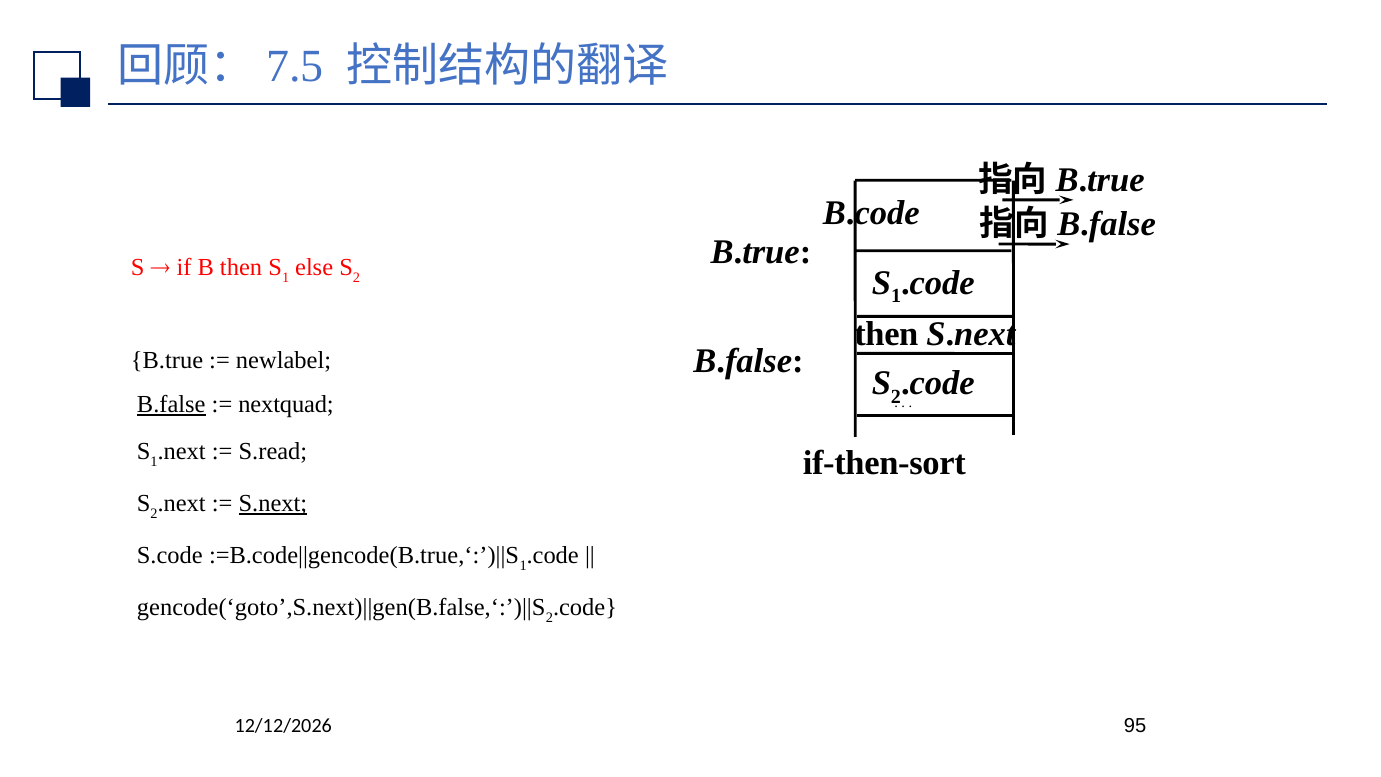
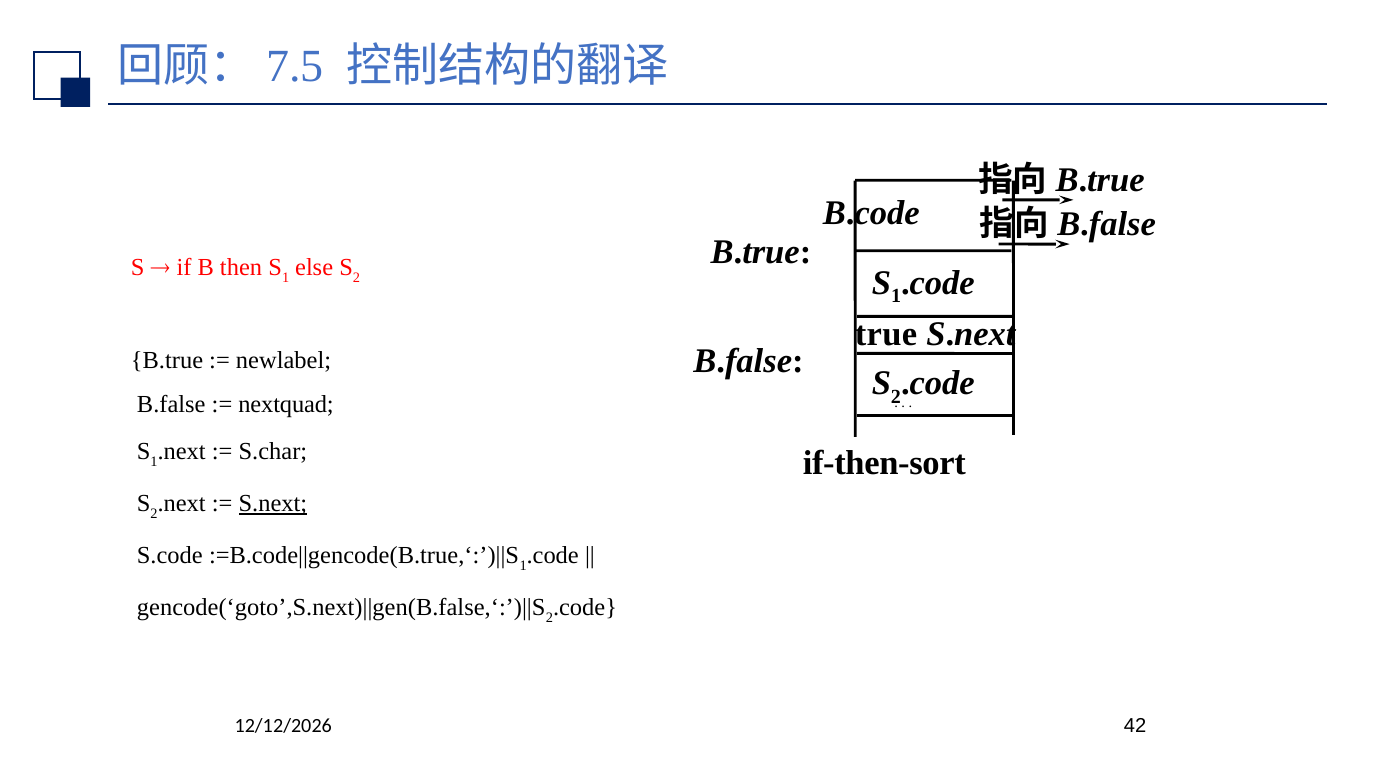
then: then -> true (886, 334)
B.false underline: present -> none (171, 405)
S.read: S.read -> S.char (273, 451)
95: 95 -> 42 (1135, 726)
